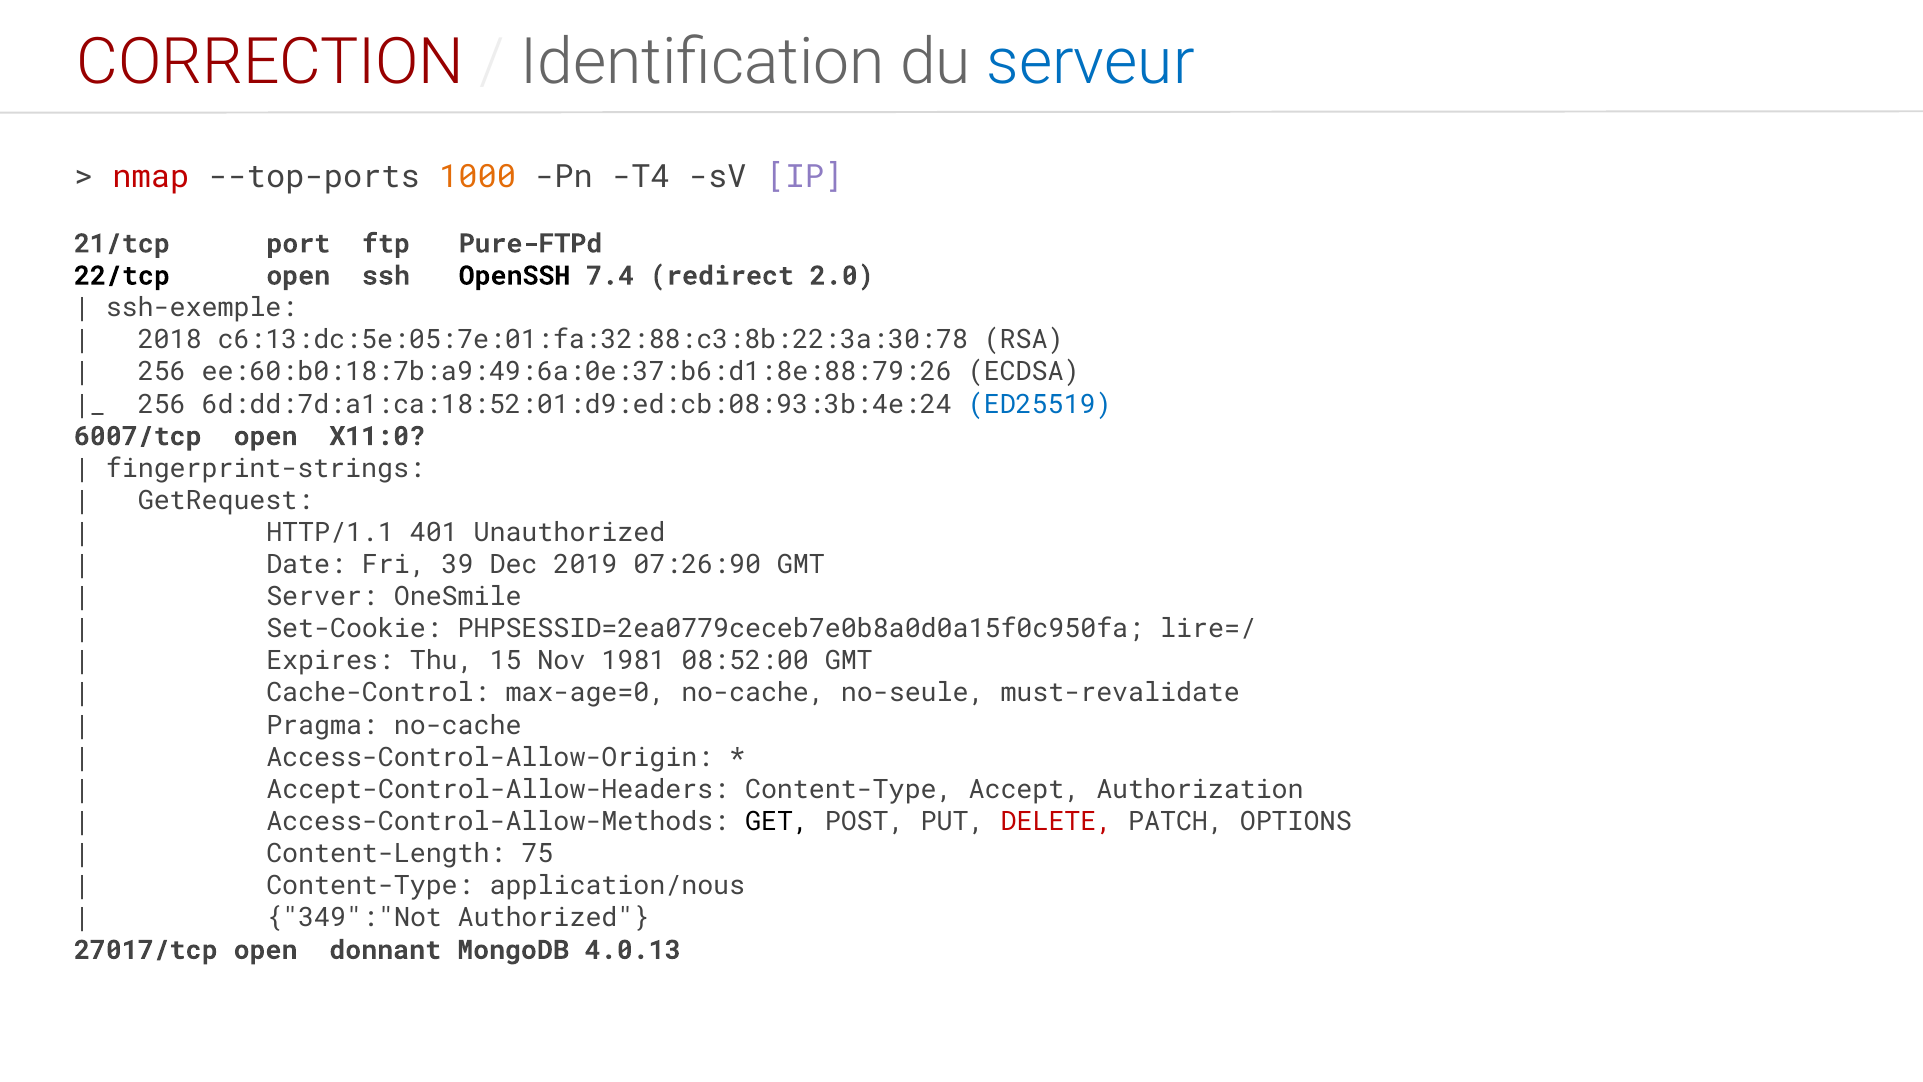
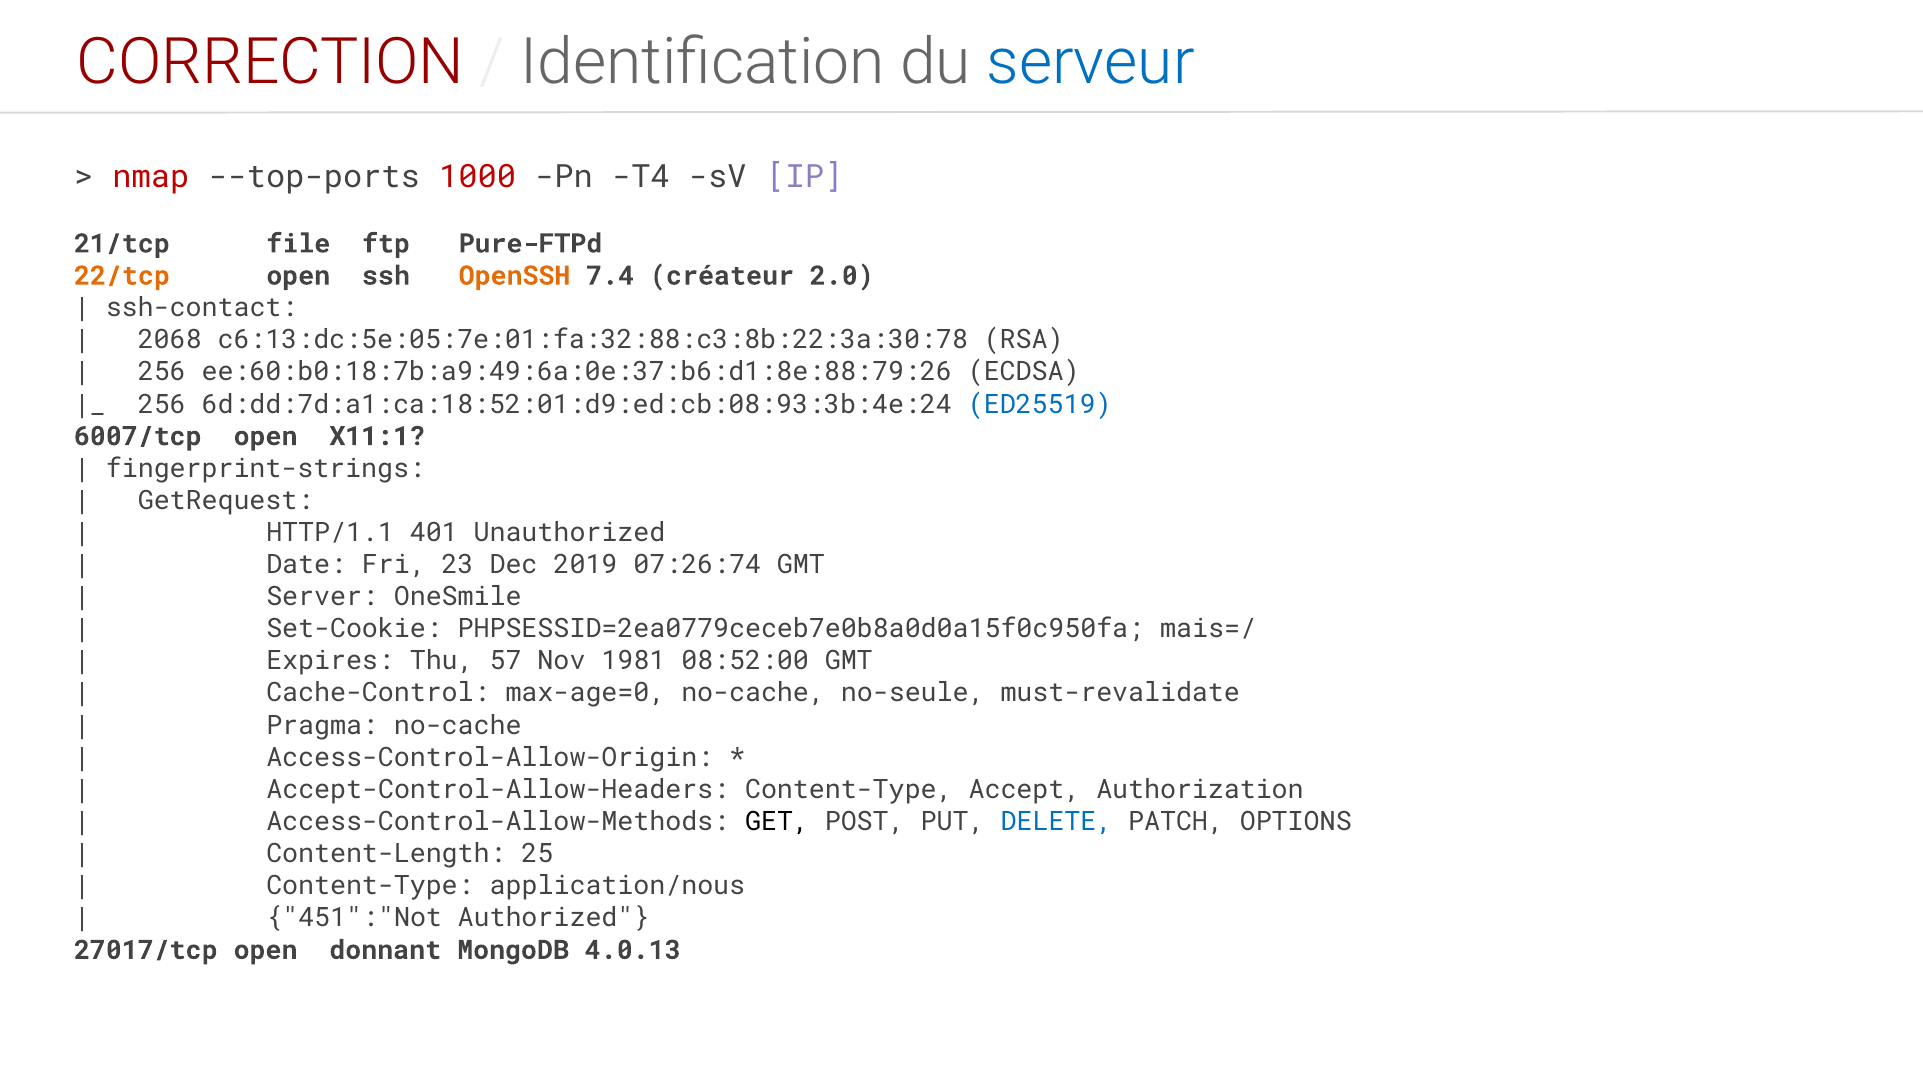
1000 colour: orange -> red (478, 177)
port: port -> file (298, 244)
22/tcp colour: black -> orange (122, 276)
OpenSSH colour: black -> orange (514, 276)
redirect: redirect -> créateur (722, 276)
ssh-exemple: ssh-exemple -> ssh-contact (202, 308)
2018: 2018 -> 2068 (170, 340)
X11:0: X11:0 -> X11:1 (377, 436)
39: 39 -> 23 (458, 565)
07:26:90: 07:26:90 -> 07:26:74 (697, 565)
lire=/: lire=/ -> mais=/ (1208, 629)
15: 15 -> 57 (506, 661)
DELETE colour: red -> blue (1057, 821)
75: 75 -> 25 (538, 854)
349":"Not: 349":"Not -> 451":"Not (354, 918)
